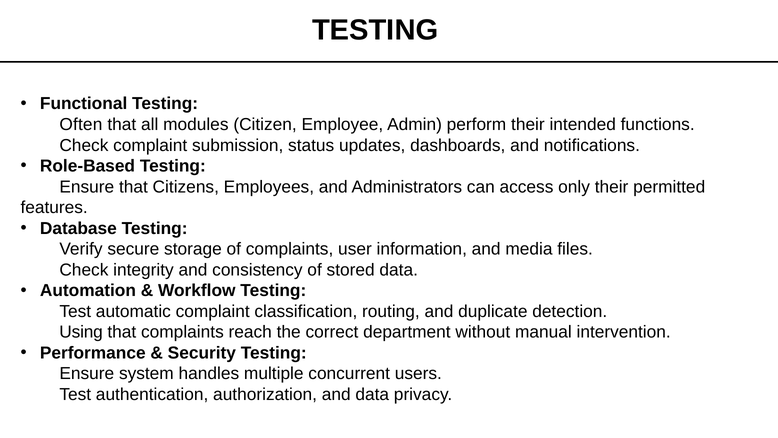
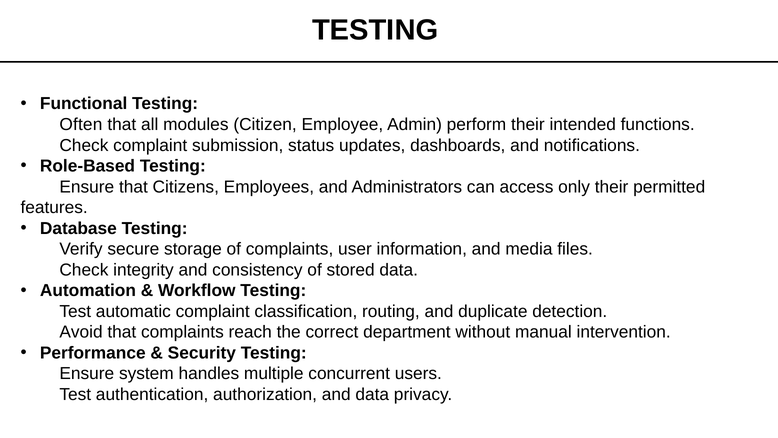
Using: Using -> Avoid (81, 332)
